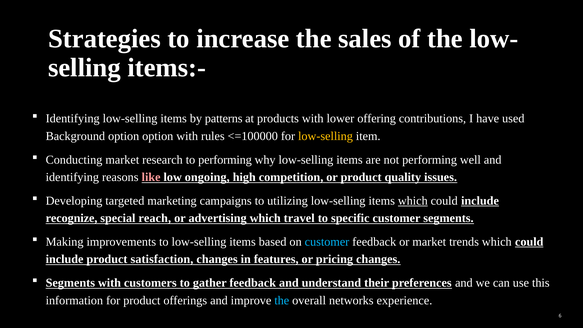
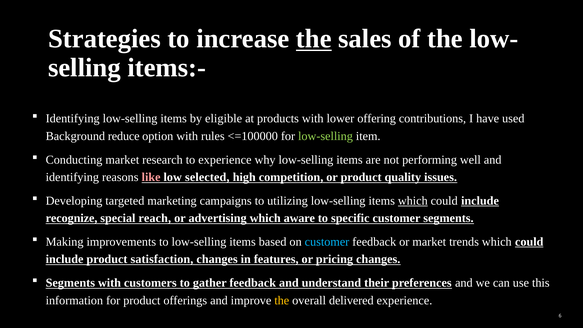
the underline: none -> present (314, 39)
patterns: patterns -> eligible (224, 119)
Background option: option -> reduce (124, 136)
low-selling colour: yellow -> light green (325, 136)
to performing: performing -> experience (225, 160)
ongoing: ongoing -> selected (207, 177)
travel: travel -> aware (299, 218)
the colour: light blue -> yellow (282, 300)
networks: networks -> delivered (351, 300)
